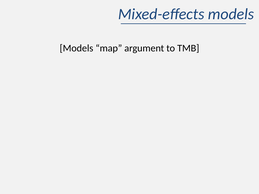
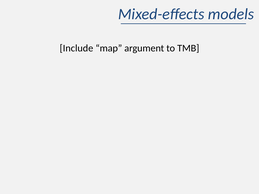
Models: Models -> Include (76, 48)
